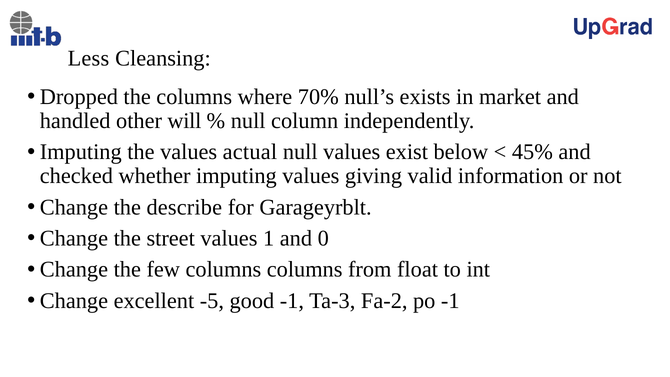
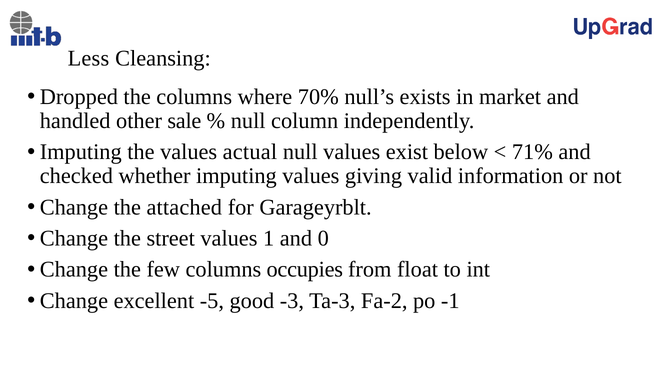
will: will -> sale (184, 121)
45%: 45% -> 71% (532, 152)
describe: describe -> attached (184, 207)
columns columns: columns -> occupies (305, 269)
good -1: -1 -> -3 (292, 301)
